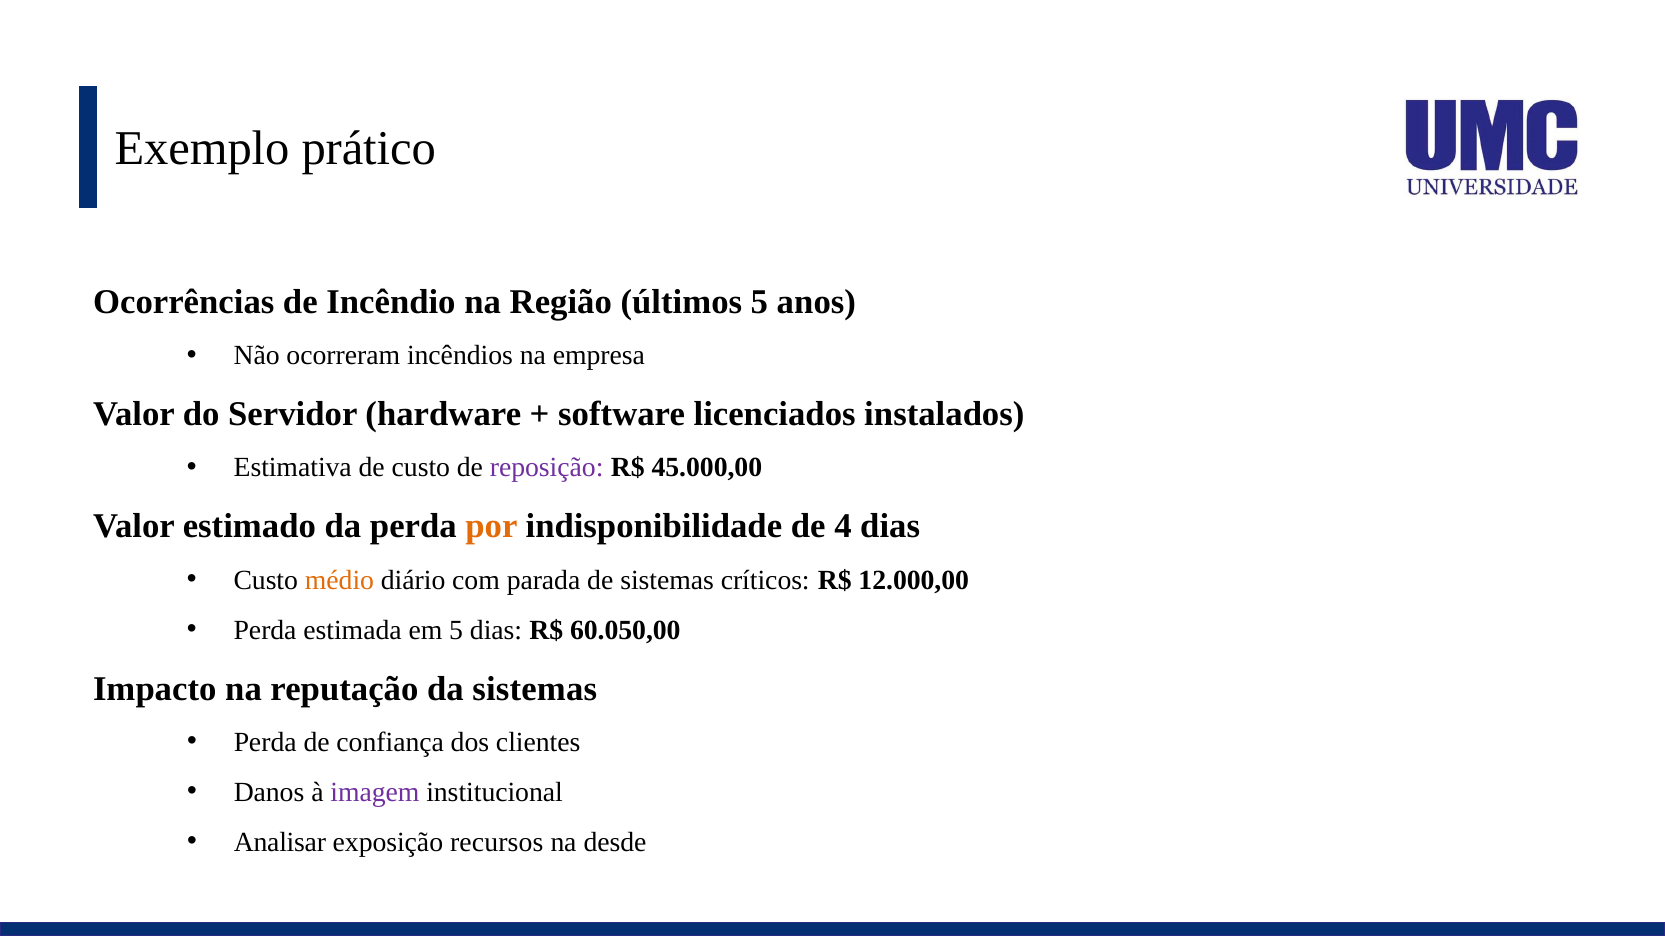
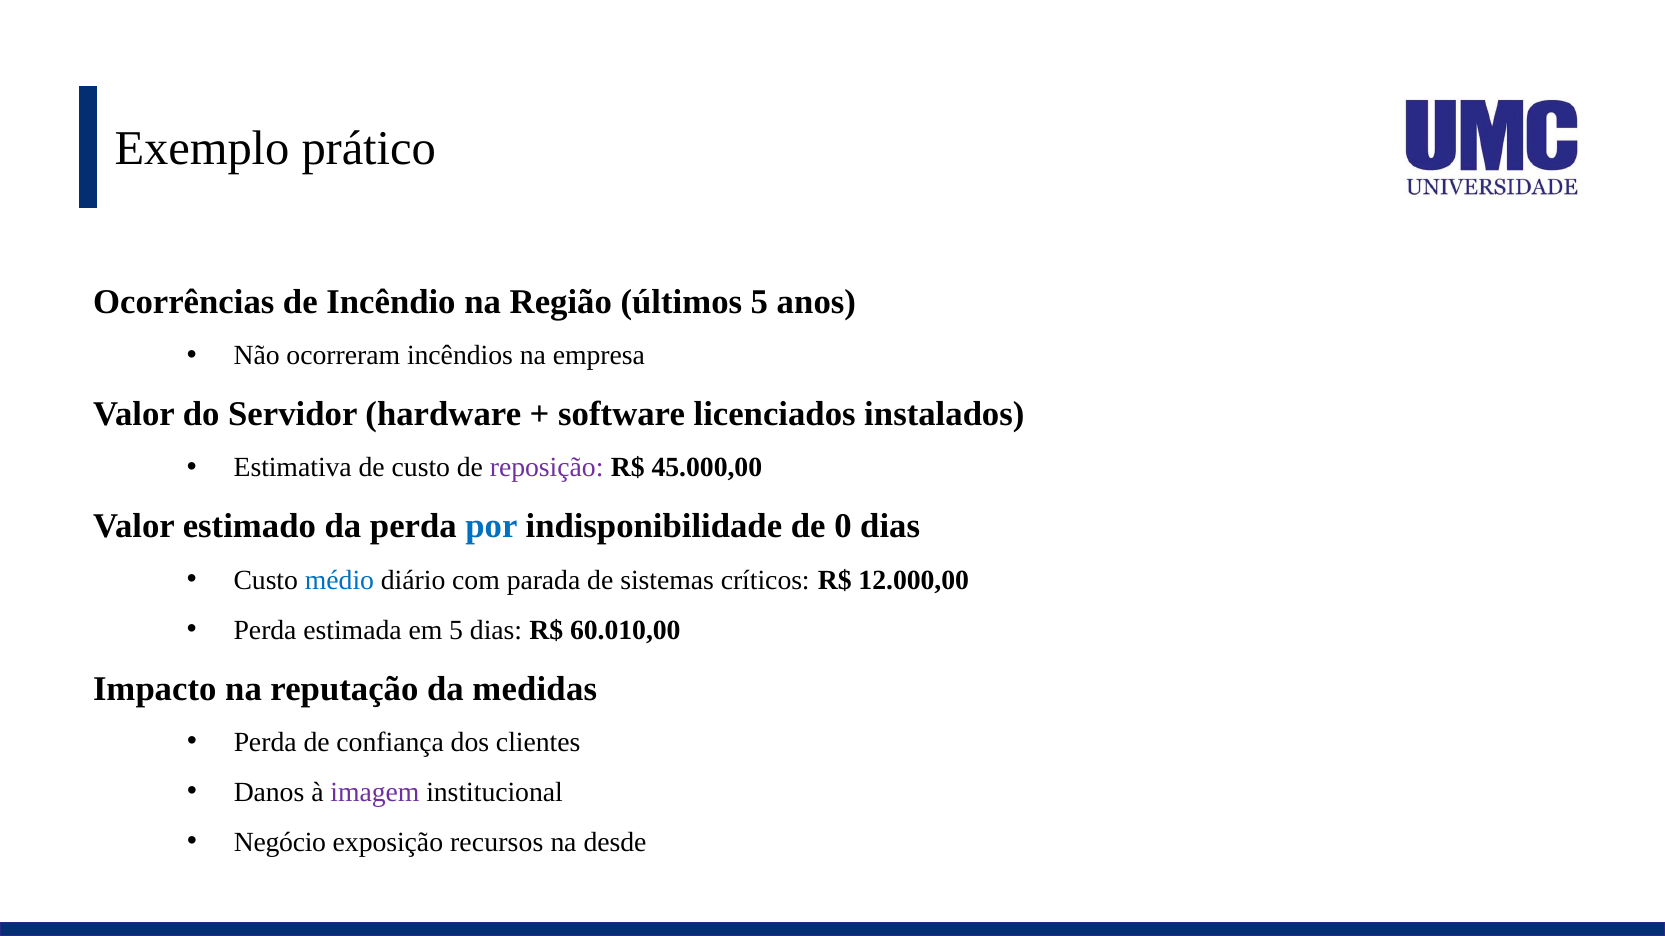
por colour: orange -> blue (491, 527)
4: 4 -> 0 (843, 527)
médio colour: orange -> blue (339, 580)
60.050,00: 60.050,00 -> 60.010,00 (625, 630)
da sistemas: sistemas -> medidas (535, 689)
Analisar: Analisar -> Negócio (280, 842)
